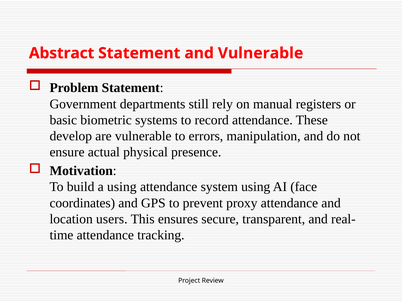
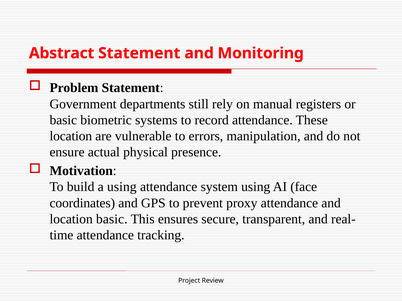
and Vulnerable: Vulnerable -> Monitoring (261, 53)
develop: develop -> location (71, 136)
location users: users -> basic (112, 219)
